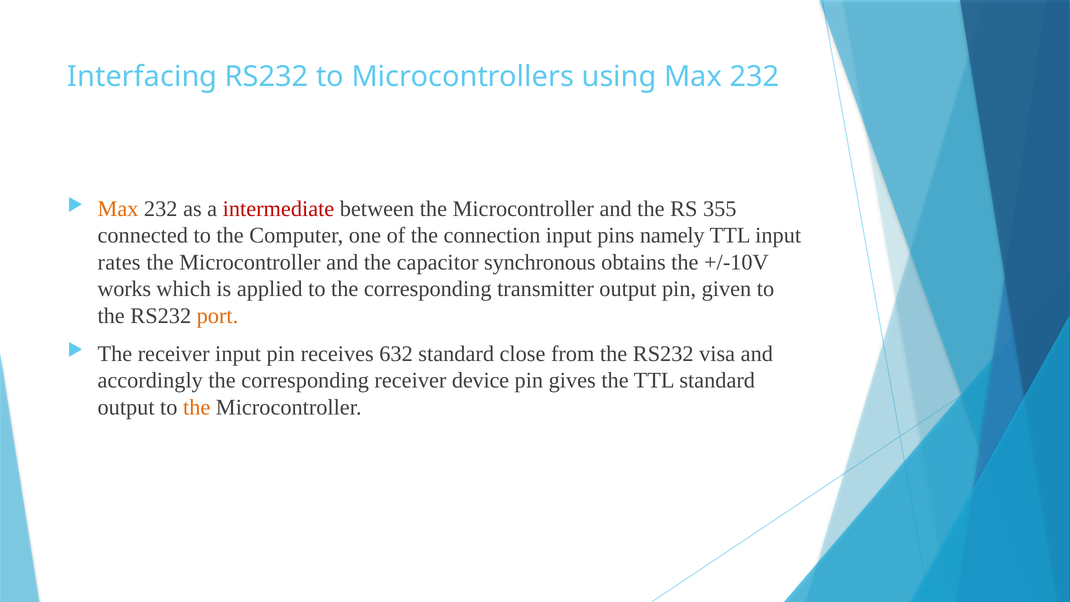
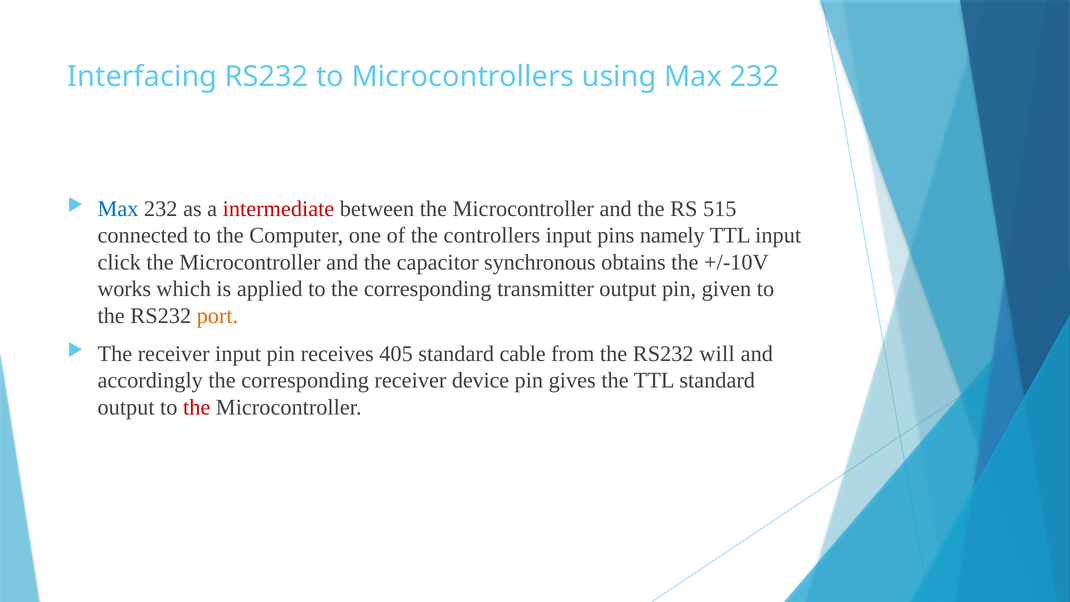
Max colour: orange -> blue (118, 209)
355: 355 -> 515 (720, 209)
connection: connection -> controllers (492, 235)
rates: rates -> click (119, 262)
632: 632 -> 405 (396, 354)
close: close -> cable (523, 354)
visa: visa -> will (717, 354)
the colour: orange -> red (197, 407)
